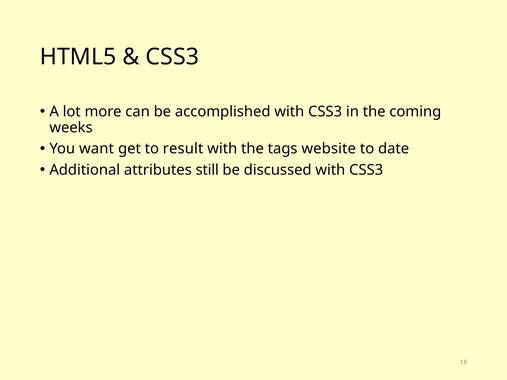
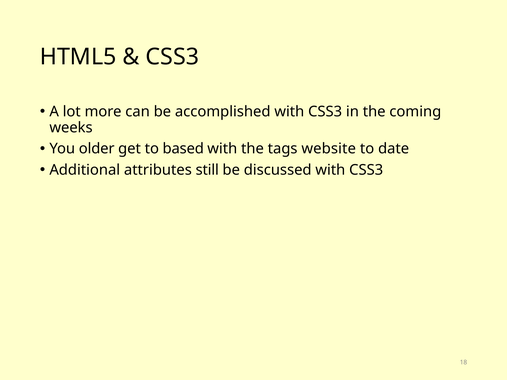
want: want -> older (97, 149)
result: result -> based (183, 149)
